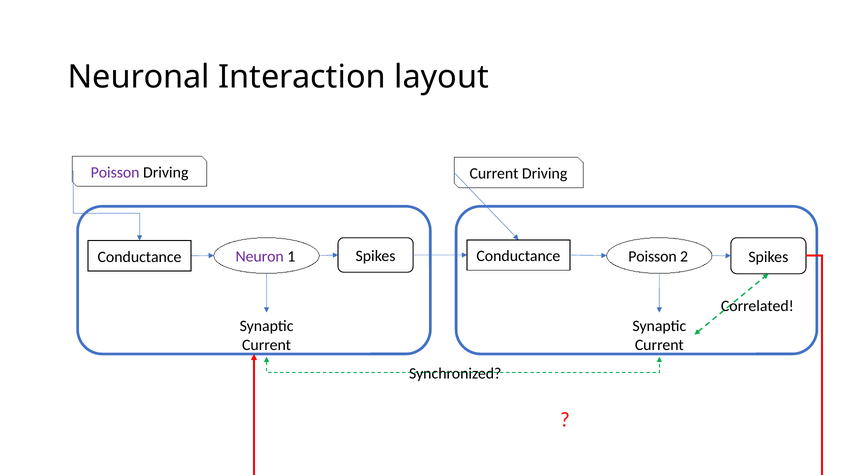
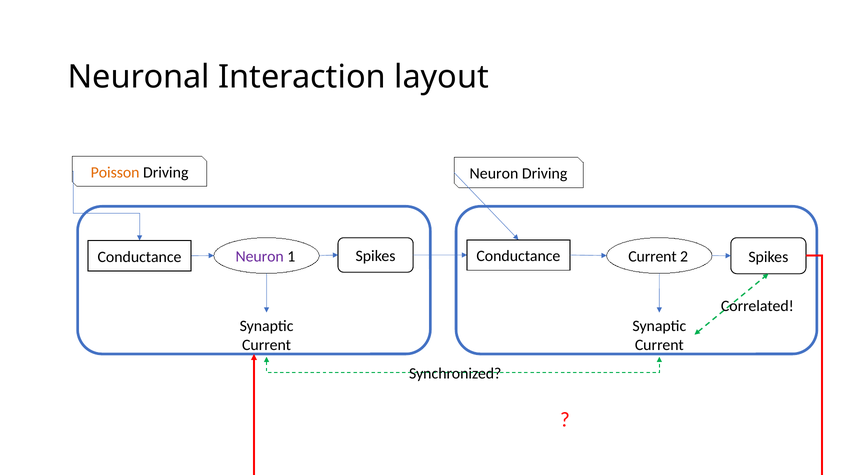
Poisson colour: purple -> orange (115, 172)
Driving Current: Current -> Neuron (494, 173)
Poisson: Poisson -> Current (653, 256)
